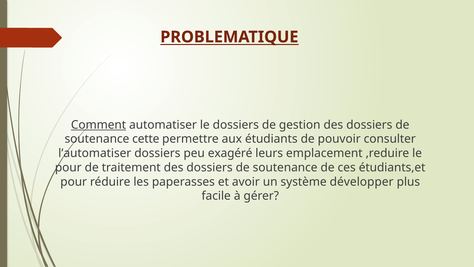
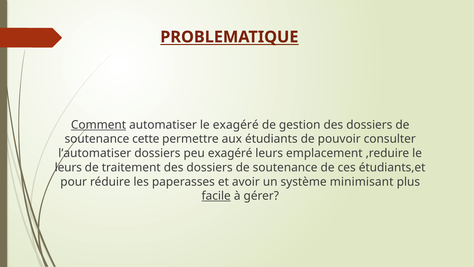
le dossiers: dossiers -> exagéré (236, 125)
pour: pour -> leurs (68, 167)
développer: développer -> minimisant (362, 181)
facile underline: none -> present (216, 196)
